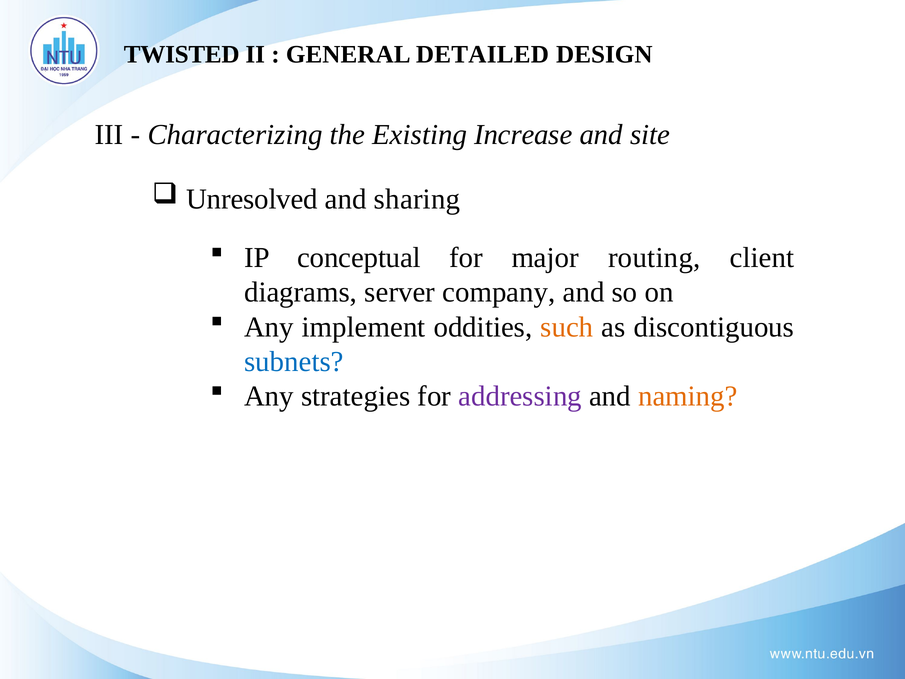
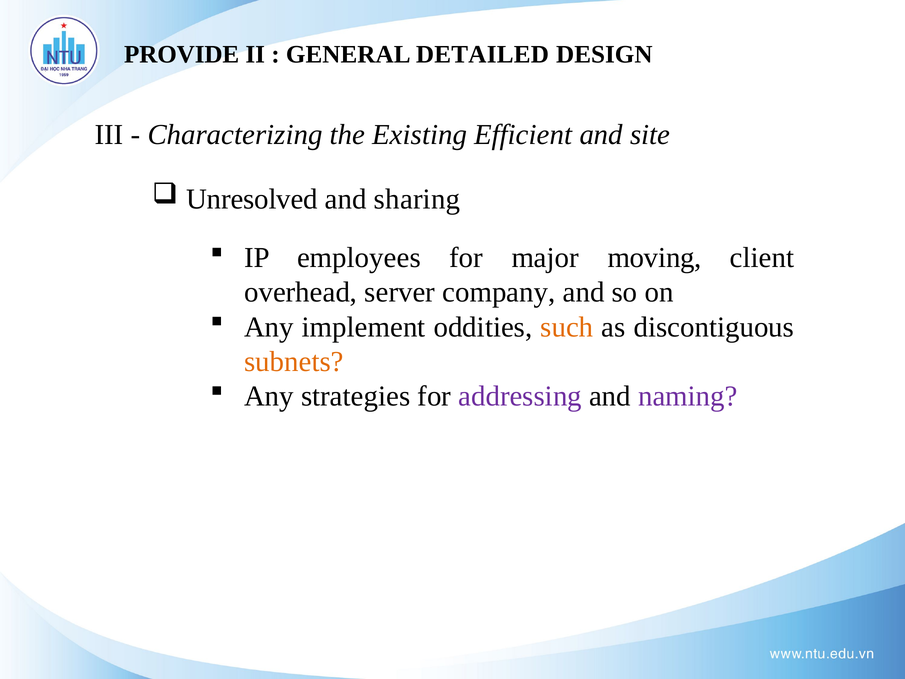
TWISTED: TWISTED -> PROVIDE (182, 55)
Increase: Increase -> Efficient (523, 135)
conceptual: conceptual -> employees (359, 258)
routing: routing -> moving (655, 258)
diagrams: diagrams -> overhead (301, 292)
subnets colour: blue -> orange (294, 362)
naming colour: orange -> purple (688, 396)
